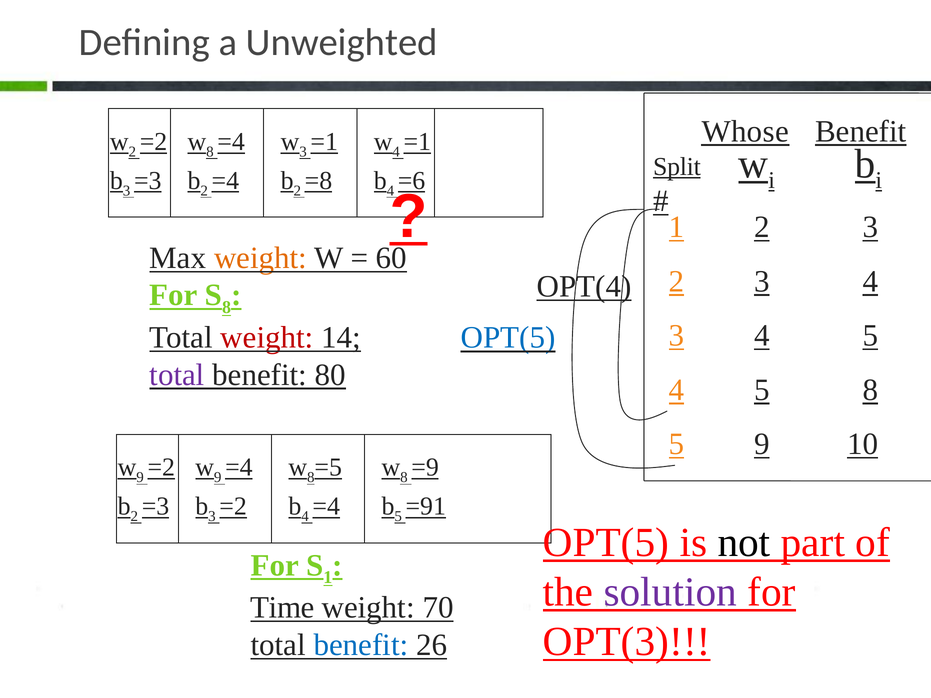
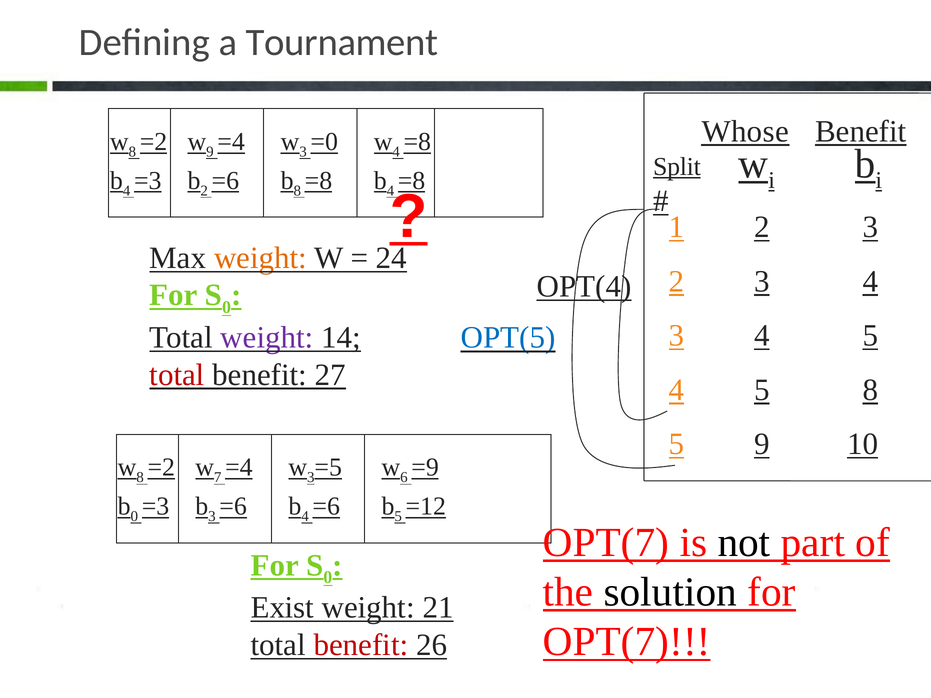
Unweighted: Unweighted -> Tournament (342, 43)
2: 2 -> 8 (132, 152)
8: 8 -> 9 (210, 152)
3 =1: =1 -> =0 (324, 142)
w 4 =1: =1 -> =8 (417, 142)
3: 3 -> 4 (127, 191)
2 =4: =4 -> =6 (225, 181)
2: 2 -> 8 (297, 191)
=6: =6 -> =8 (412, 181)
60: 60 -> 24 (391, 258)
8: 8 -> 0 (227, 307)
weight colour: red -> purple (267, 338)
total colour: purple -> red (177, 375)
80: 80 -> 27 (330, 375)
9: 9 -> 8 (140, 478)
9: 9 -> 7 (218, 478)
8: 8 -> 3 (311, 478)
8: 8 -> 6 (404, 478)
2: 2 -> 0 (134, 517)
3 =2: =2 -> =6 (233, 506)
4 =4: =4 -> =6 (326, 506)
=91: =91 -> =12 (426, 506)
OPT(5: OPT(5 -> OPT(7 (606, 543)
1: 1 -> 0 (328, 578)
solution colour: purple -> black (670, 592)
Time: Time -> Exist (282, 608)
70: 70 -> 21 (438, 608)
OPT(3: OPT(3 -> OPT(7 (627, 642)
benefit colour: blue -> red (361, 645)
